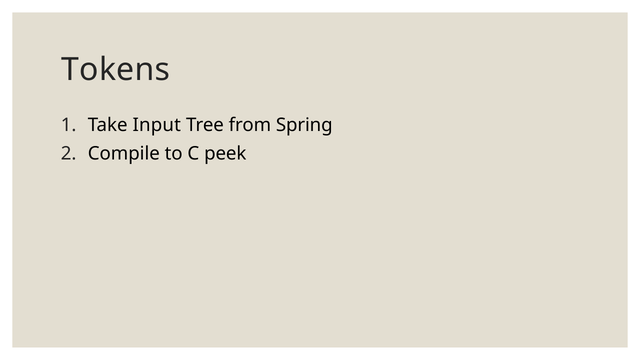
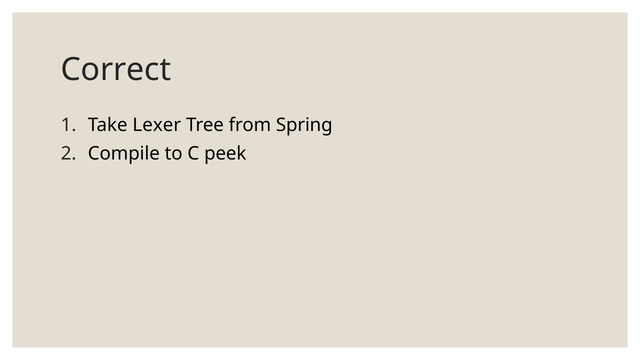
Tokens: Tokens -> Correct (116, 70)
Input: Input -> Lexer (157, 125)
